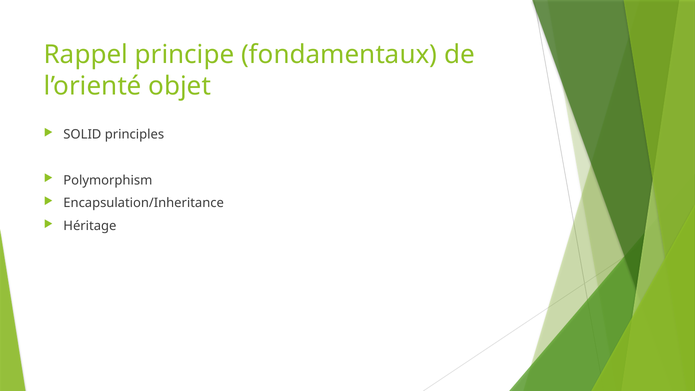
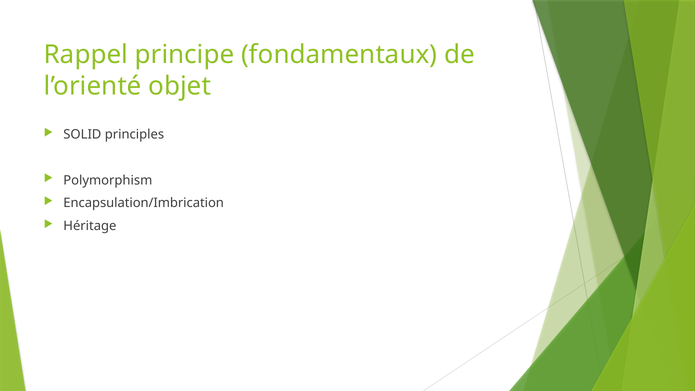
Encapsulation/Inheritance: Encapsulation/Inheritance -> Encapsulation/Imbrication (144, 203)
